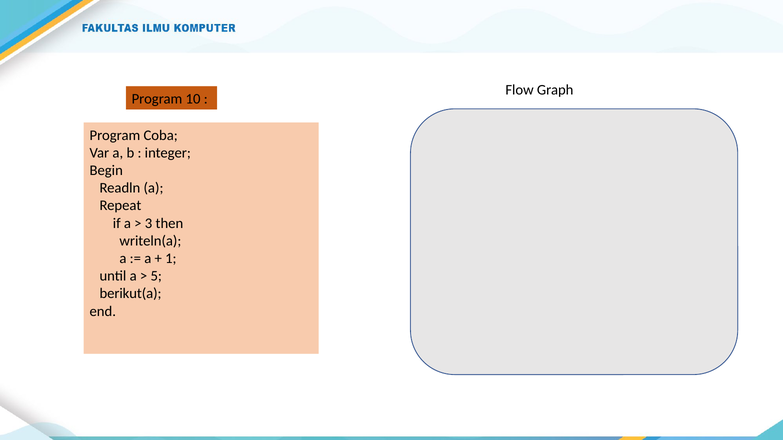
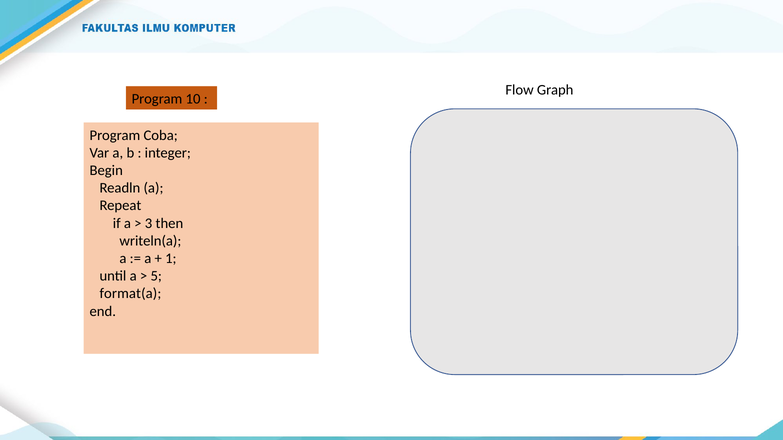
berikut(a: berikut(a -> format(a (130, 294)
